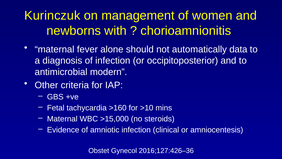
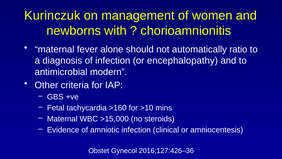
data: data -> ratio (238, 49)
occipitoposterior: occipitoposterior -> encephalopathy (182, 61)
